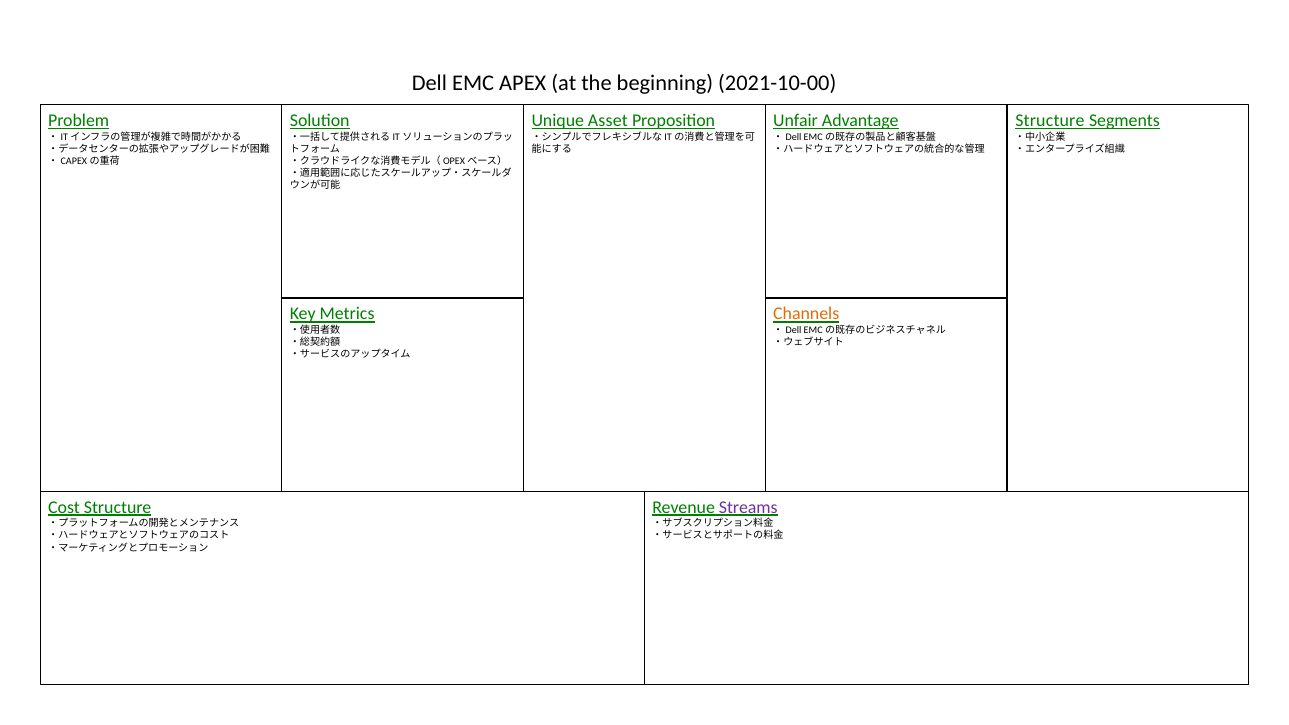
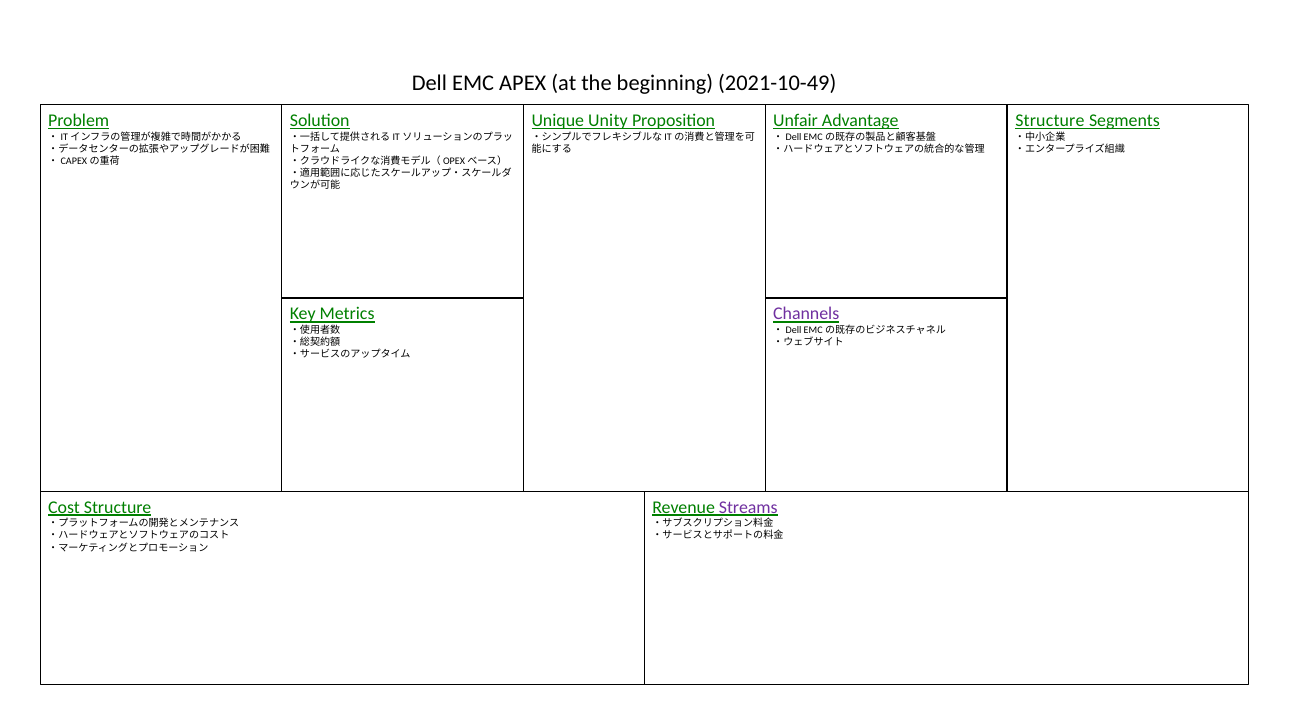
2021-10-00: 2021-10-00 -> 2021-10-49 (777, 83)
Asset: Asset -> Unity (608, 121)
Channels colour: orange -> purple (806, 314)
